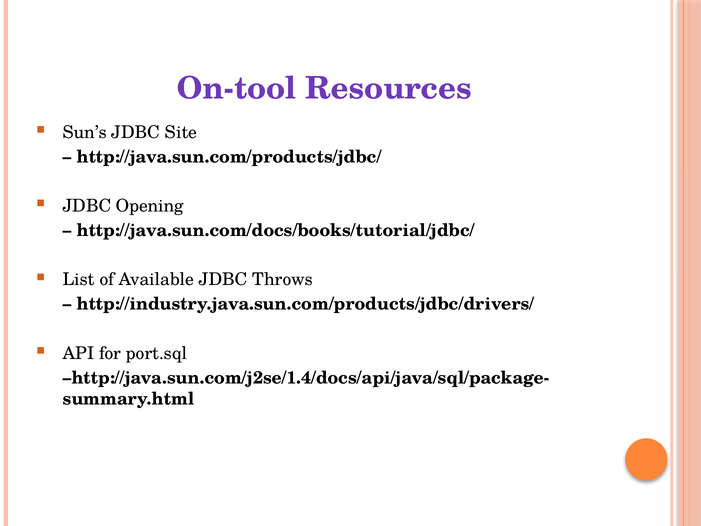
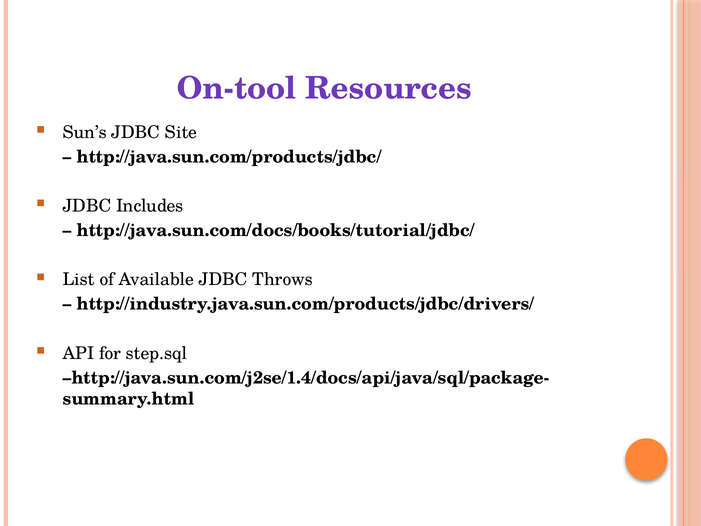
Opening: Opening -> Includes (150, 206)
port.sql: port.sql -> step.sql (157, 353)
